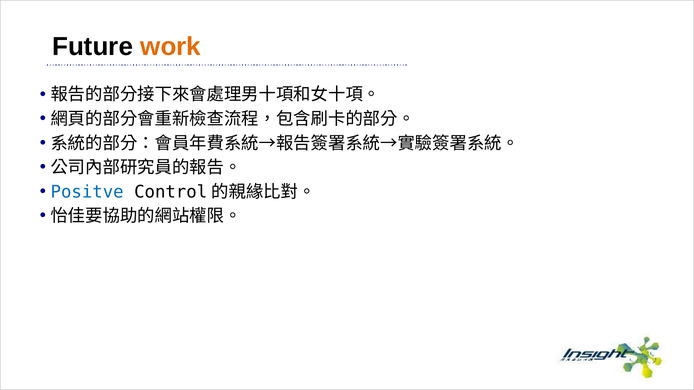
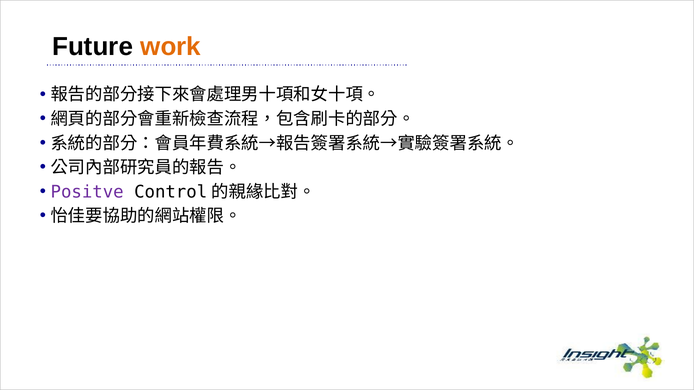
Positve colour: blue -> purple (87, 192)
